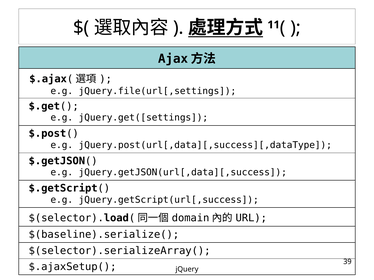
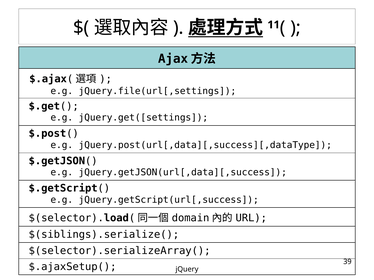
$(baseline).serialize(: $(baseline).serialize( -> $(siblings).serialize( (104, 235)
